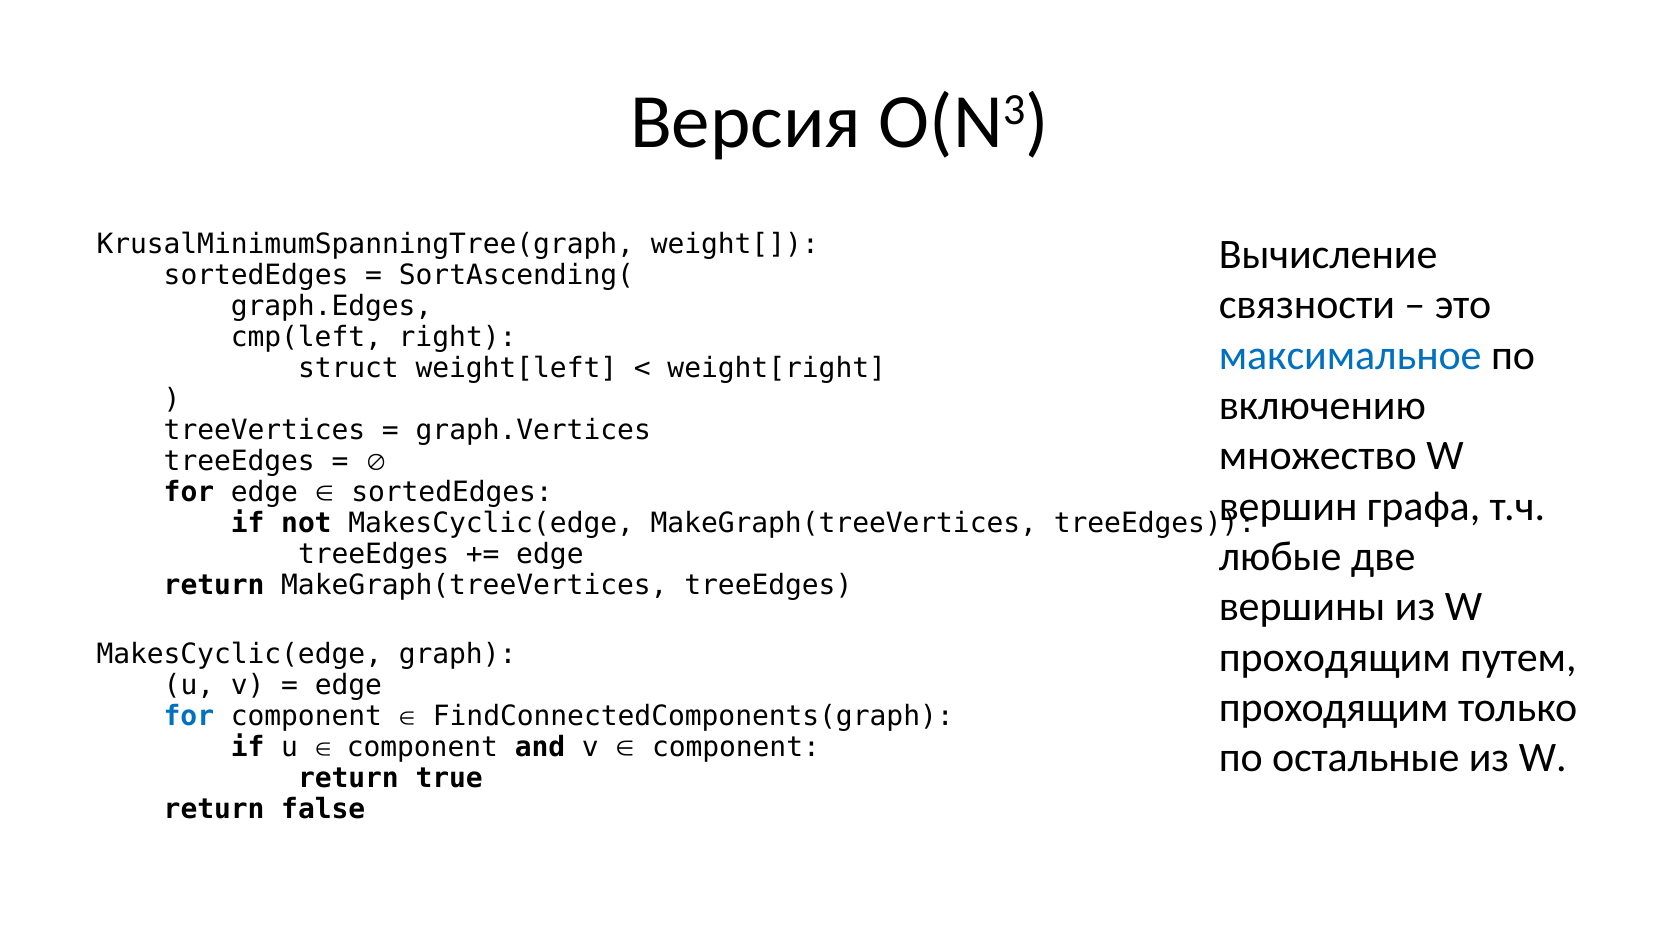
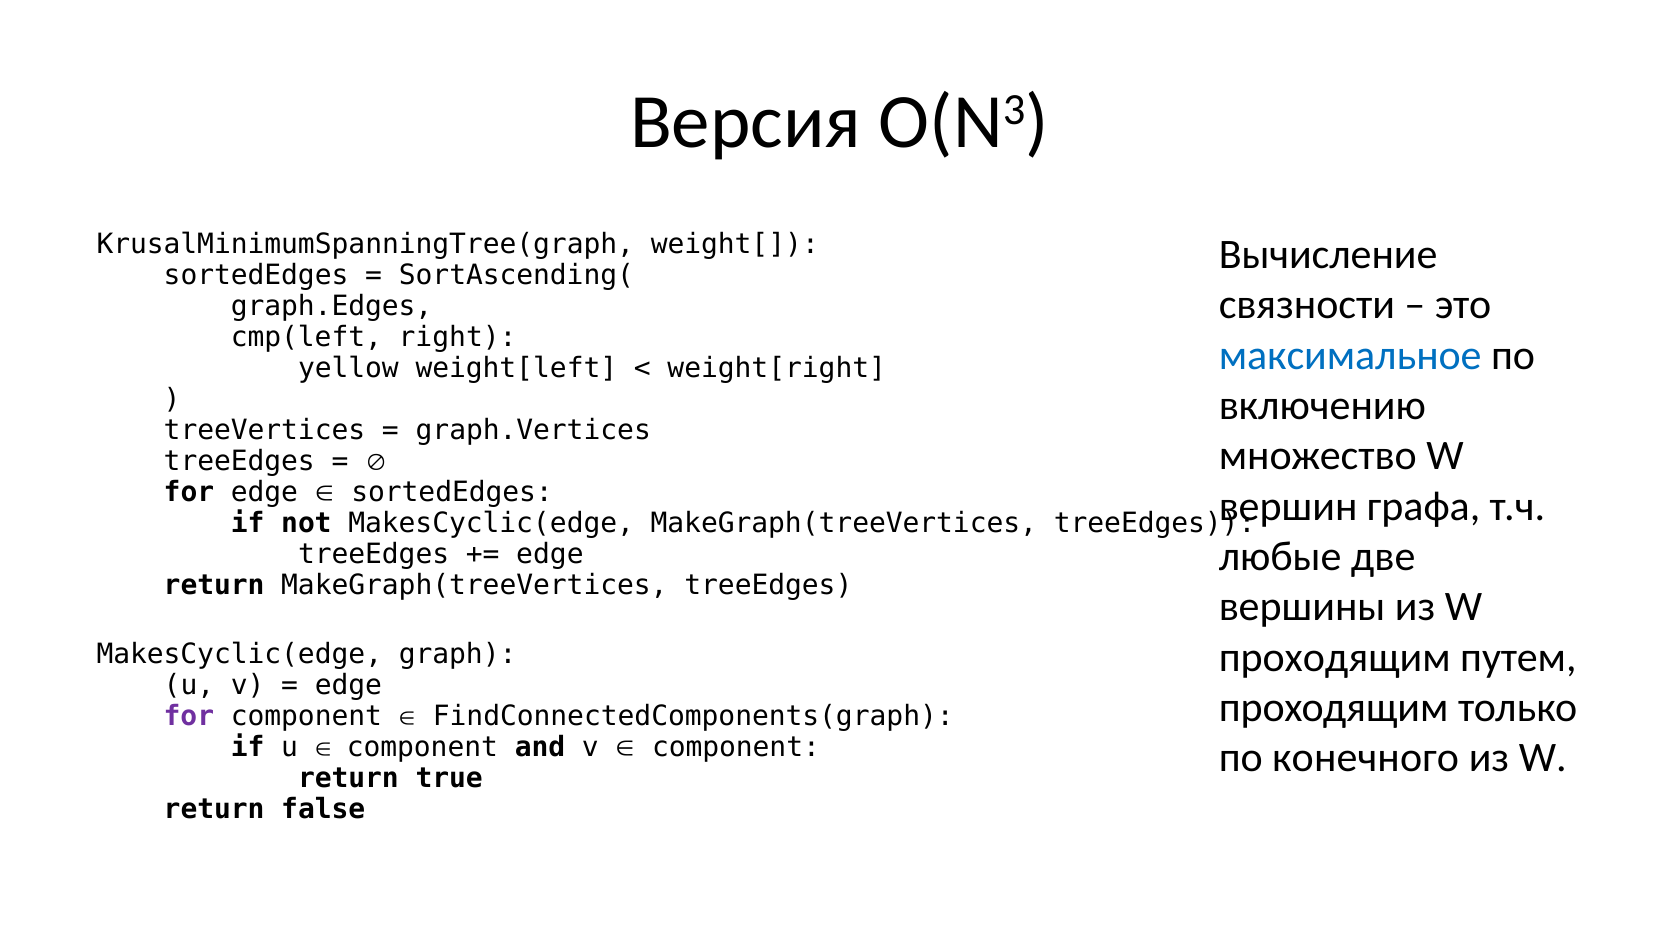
struct: struct -> yellow (348, 368)
for colour: blue -> purple (189, 717)
остальные: остальные -> конечного (1366, 758)
